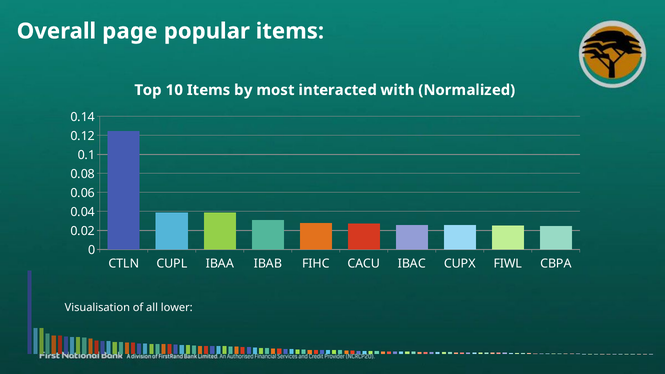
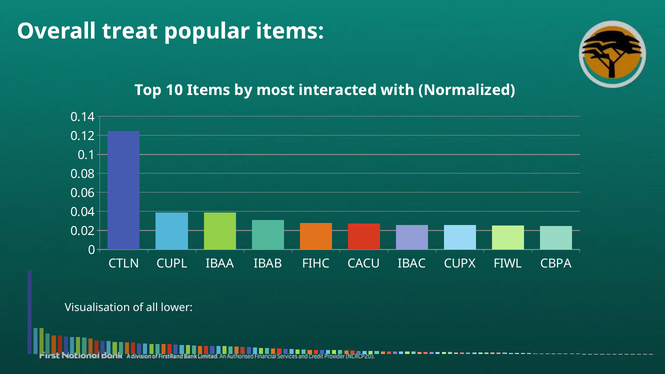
page: page -> treat (130, 31)
